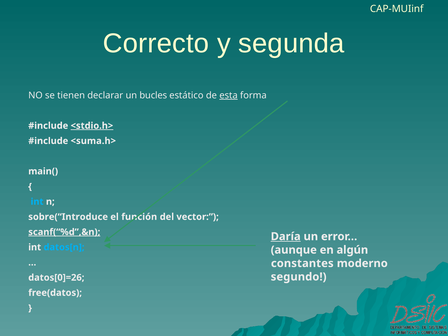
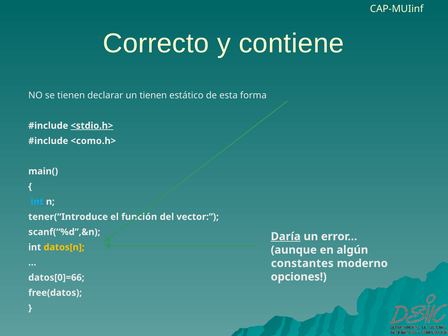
segunda: segunda -> contiene (291, 43)
un bucles: bucles -> tienen (153, 95)
esta underline: present -> none (229, 95)
<suma.h>: <suma.h> -> <como.h> (93, 141)
sobre(“Introduce: sobre(“Introduce -> tener(“Introduce (68, 217)
scanf(“%d”,&n underline: present -> none (64, 232)
datos[n colour: light blue -> yellow (64, 247)
segundo: segundo -> opciones (299, 277)
datos[0]=26: datos[0]=26 -> datos[0]=66 (56, 278)
